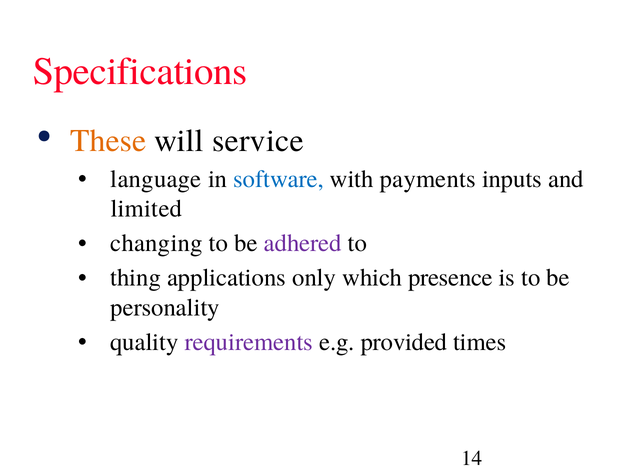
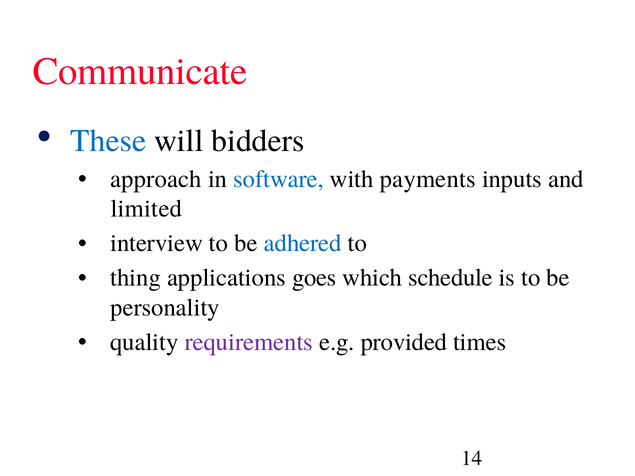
Specifications: Specifications -> Communicate (140, 72)
These colour: orange -> blue (108, 141)
service: service -> bidders (258, 141)
language: language -> approach (156, 179)
changing: changing -> interview (157, 243)
adhered colour: purple -> blue (303, 243)
only: only -> goes (314, 278)
presence: presence -> schedule (451, 278)
